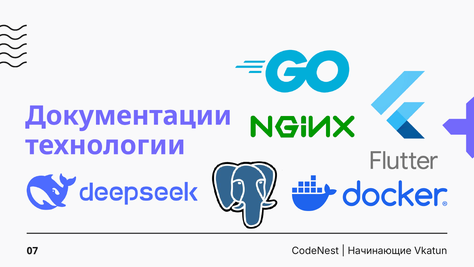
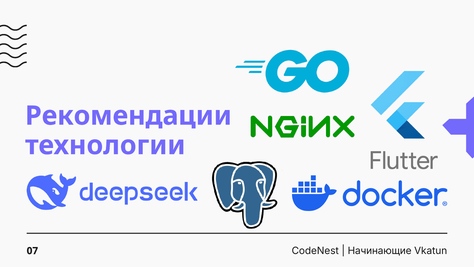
Документации: Документации -> Рекомендации (128, 116)
